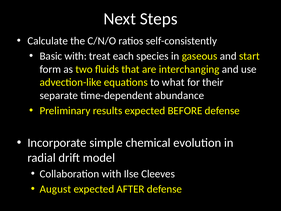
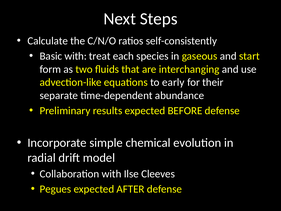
what: what -> early (173, 82)
August: August -> Pegues (55, 189)
